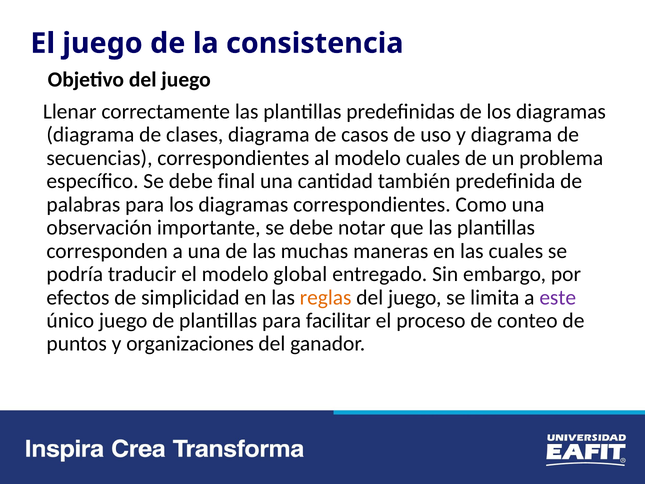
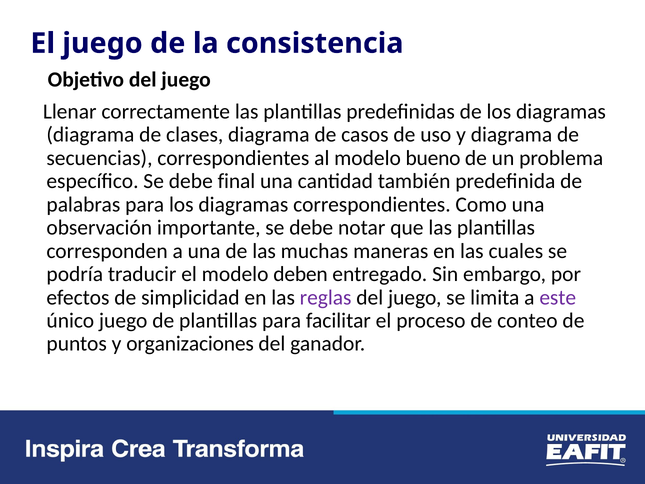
modelo cuales: cuales -> bueno (433, 158)
global: global -> deben (301, 274)
reglas colour: orange -> purple (326, 297)
